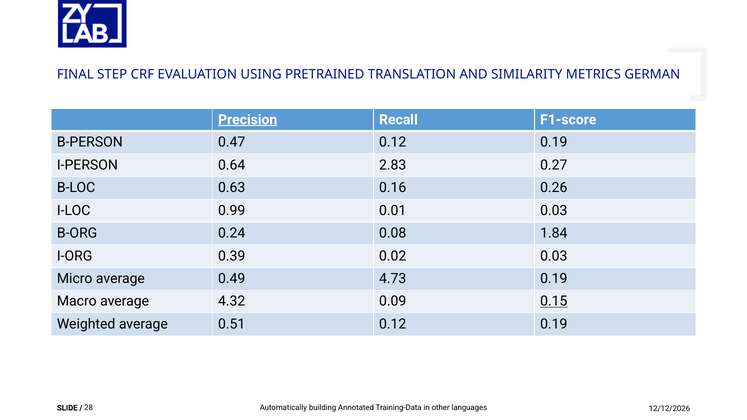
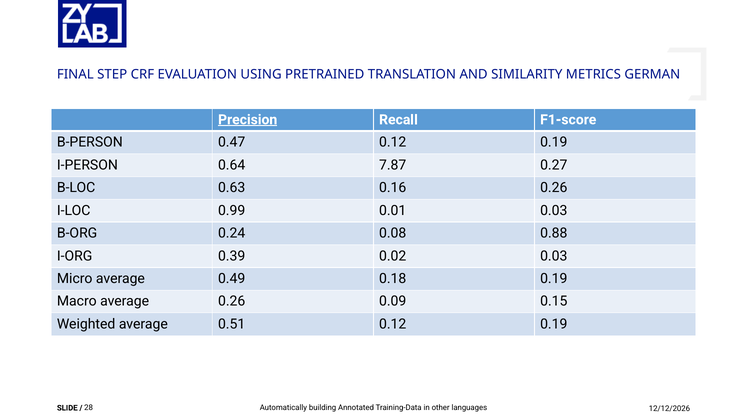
2.83: 2.83 -> 7.87 (393, 165)
1.84: 1.84 -> 0.88 (554, 233)
4.73: 4.73 -> 0.18 (393, 279)
average 4.32: 4.32 -> 0.26 (232, 301)
0.15 underline: present -> none (554, 301)
